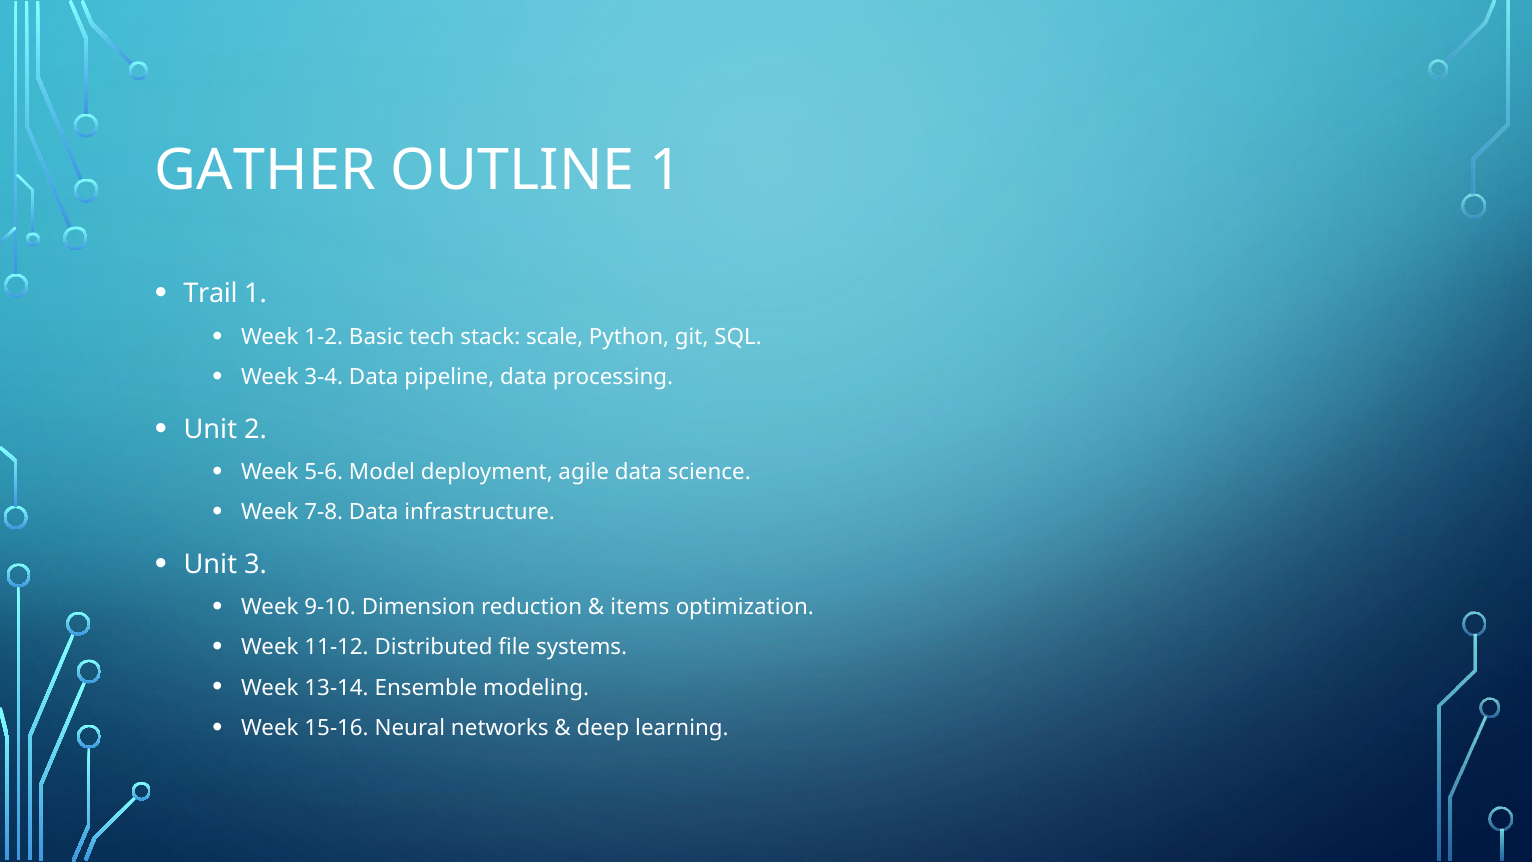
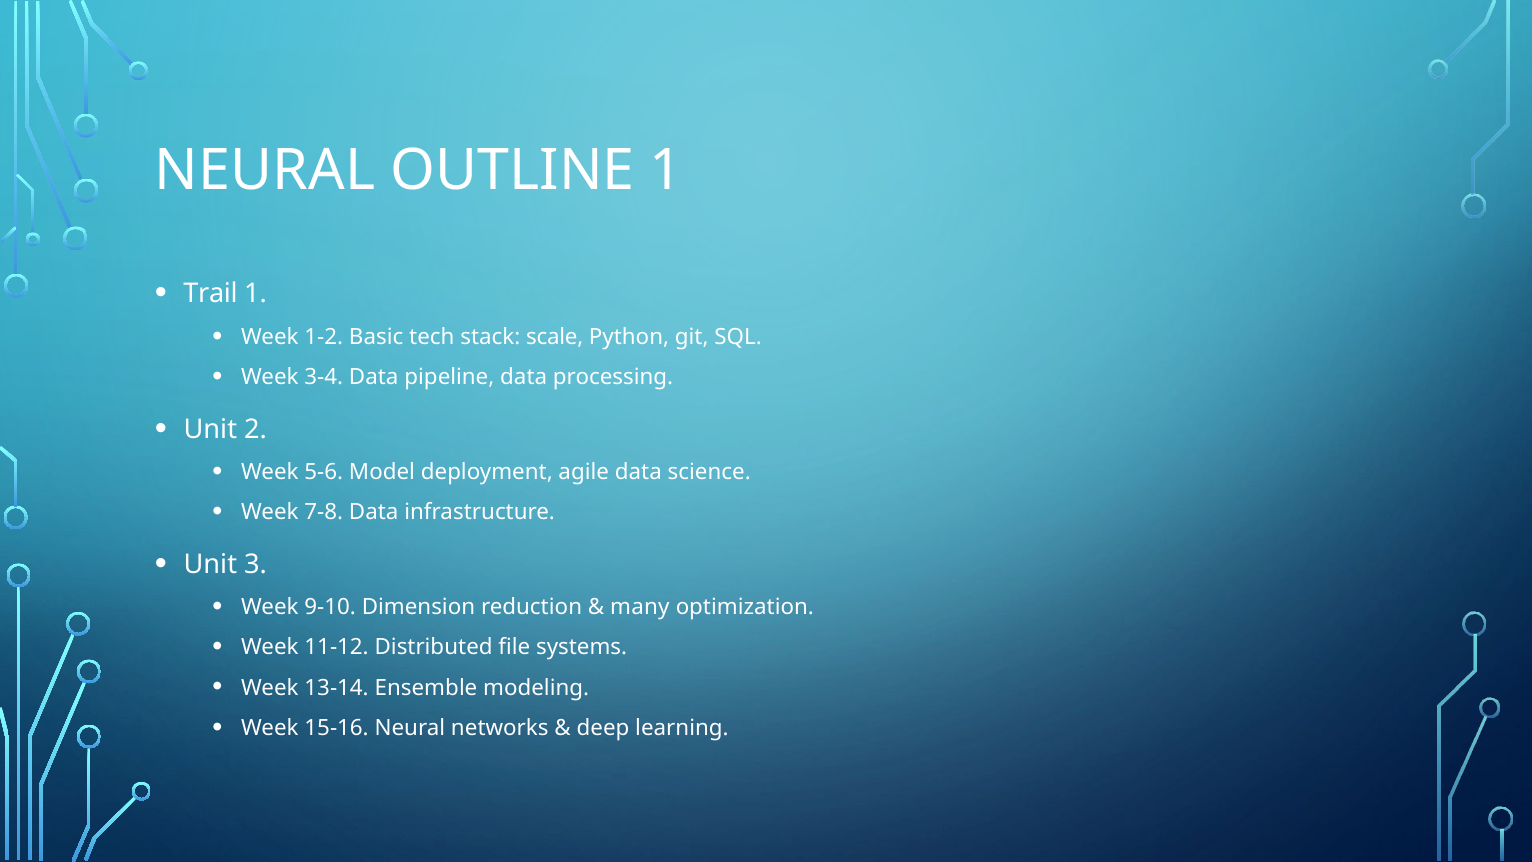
GATHER: GATHER -> NEURAL (265, 170)
items: items -> many (640, 607)
